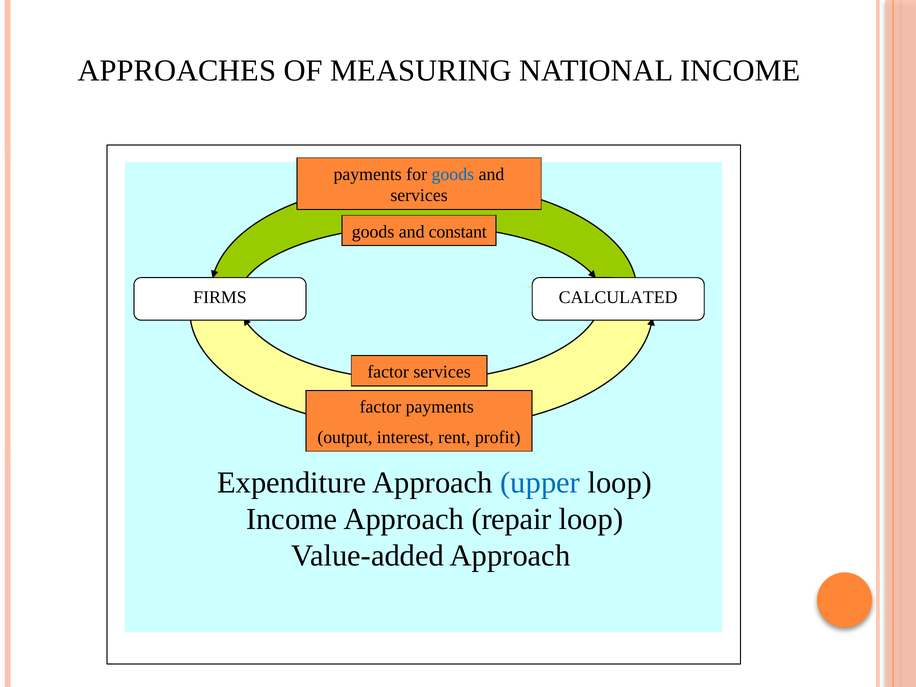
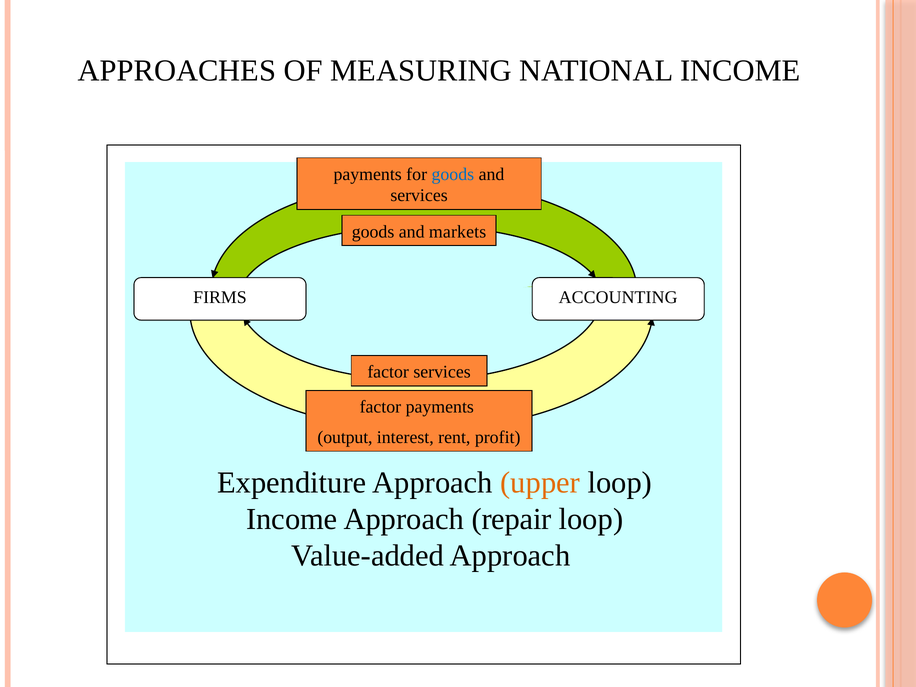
constant: constant -> markets (458, 232)
CALCULATED: CALCULATED -> ACCOUNTING (618, 297)
upper colour: blue -> orange (540, 482)
